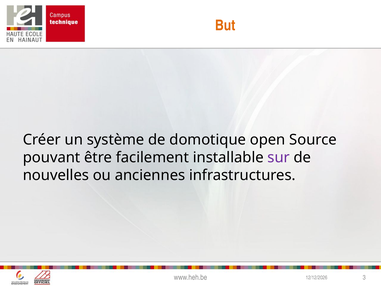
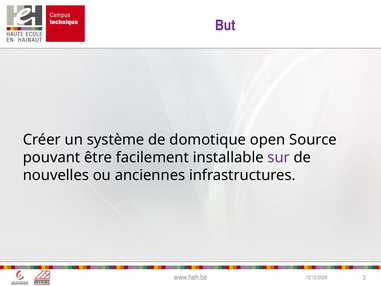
But colour: orange -> purple (225, 25)
